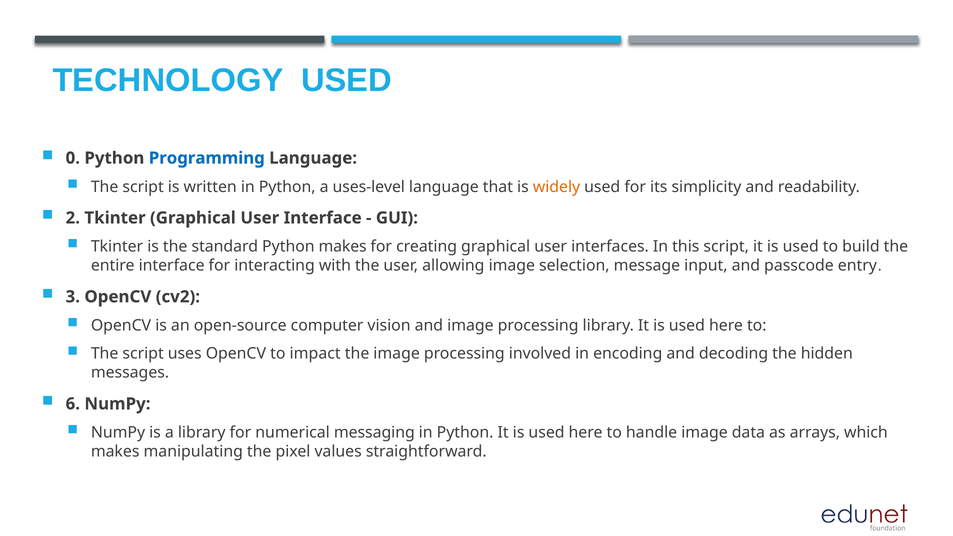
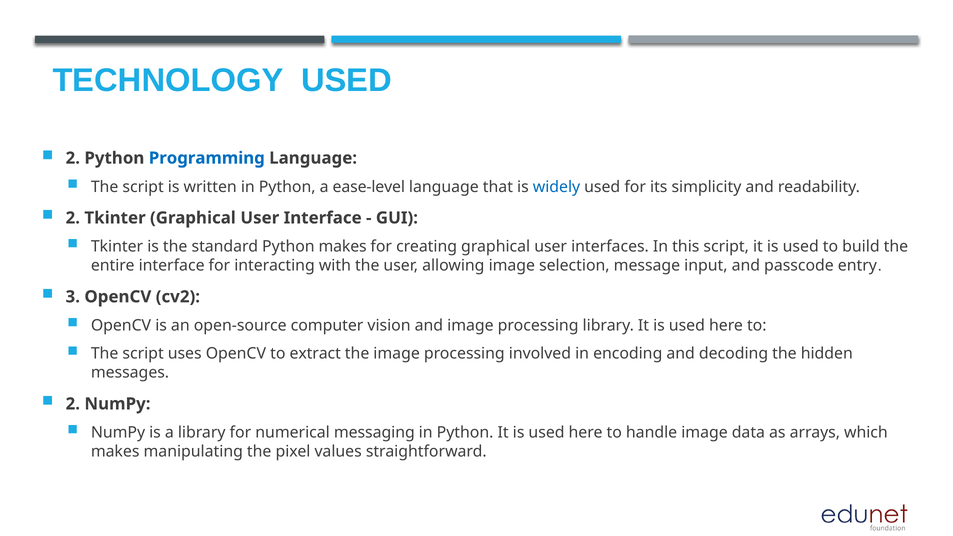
0: 0 -> 2 (73, 158)
uses-level: uses-level -> ease-level (369, 187)
widely colour: orange -> blue (556, 187)
impact: impact -> extract (315, 354)
6: 6 -> 2 (73, 404)
